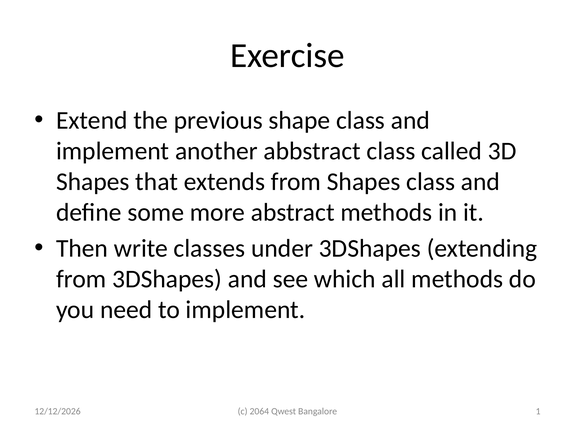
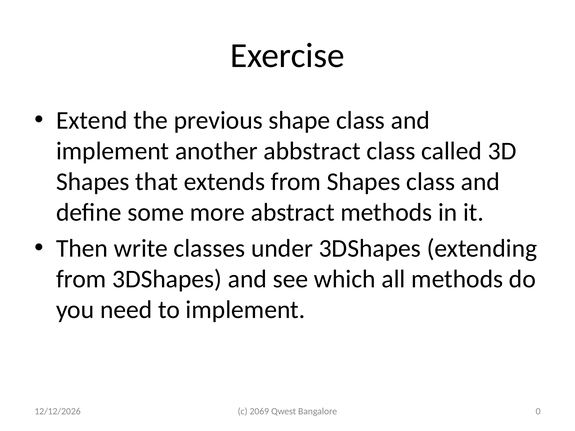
2064: 2064 -> 2069 (259, 412)
1: 1 -> 0 (538, 412)
